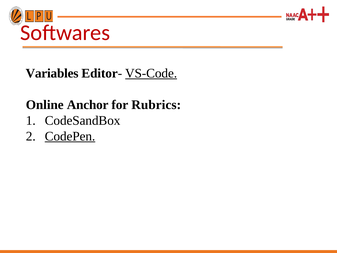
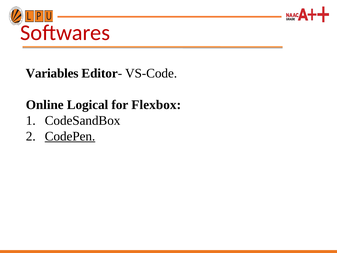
VS-Code underline: present -> none (151, 73)
Anchor: Anchor -> Logical (88, 105)
Rubrics: Rubrics -> Flexbox (156, 105)
